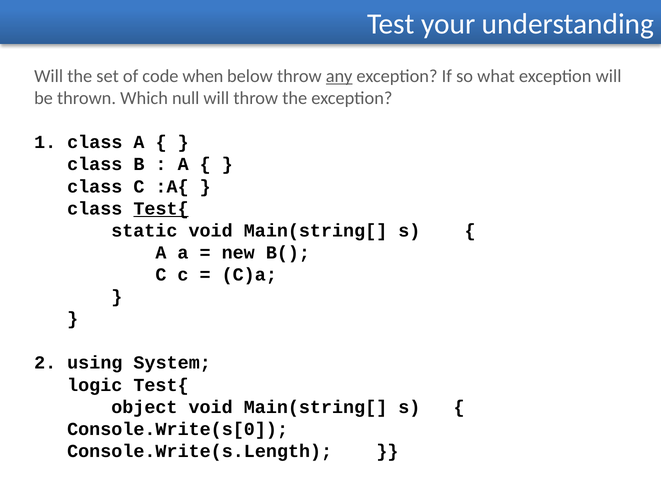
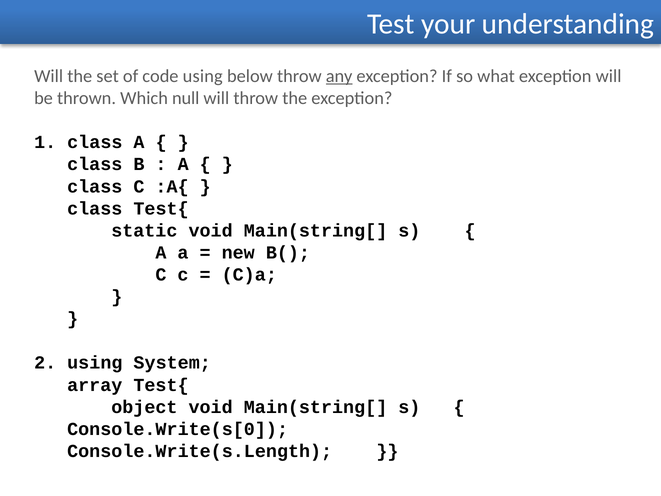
code when: when -> using (203, 76)
Test{ underline: present -> none (161, 208)
logic: logic -> array (95, 385)
